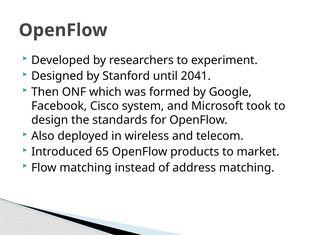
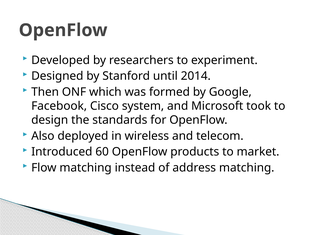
2041: 2041 -> 2014 (196, 76)
65: 65 -> 60 (102, 152)
